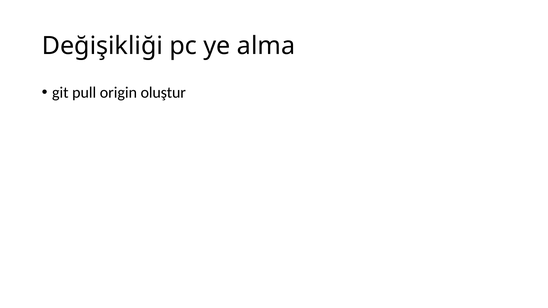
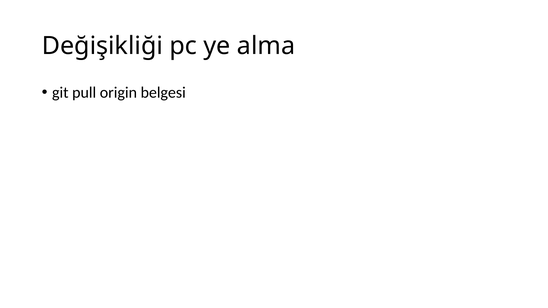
oluştur: oluştur -> belgesi (163, 93)
